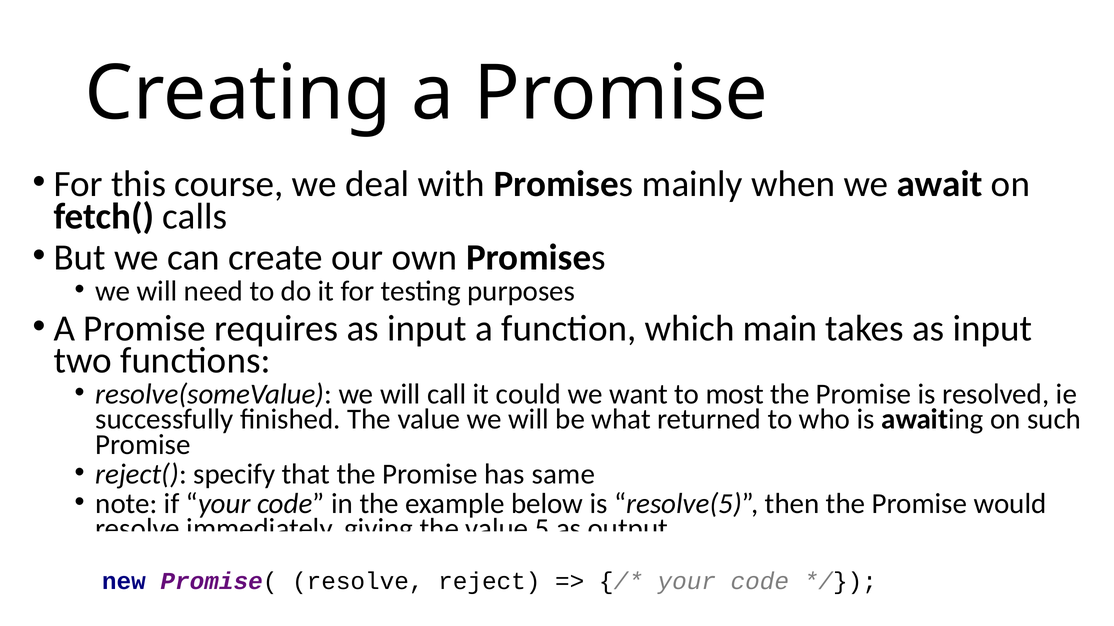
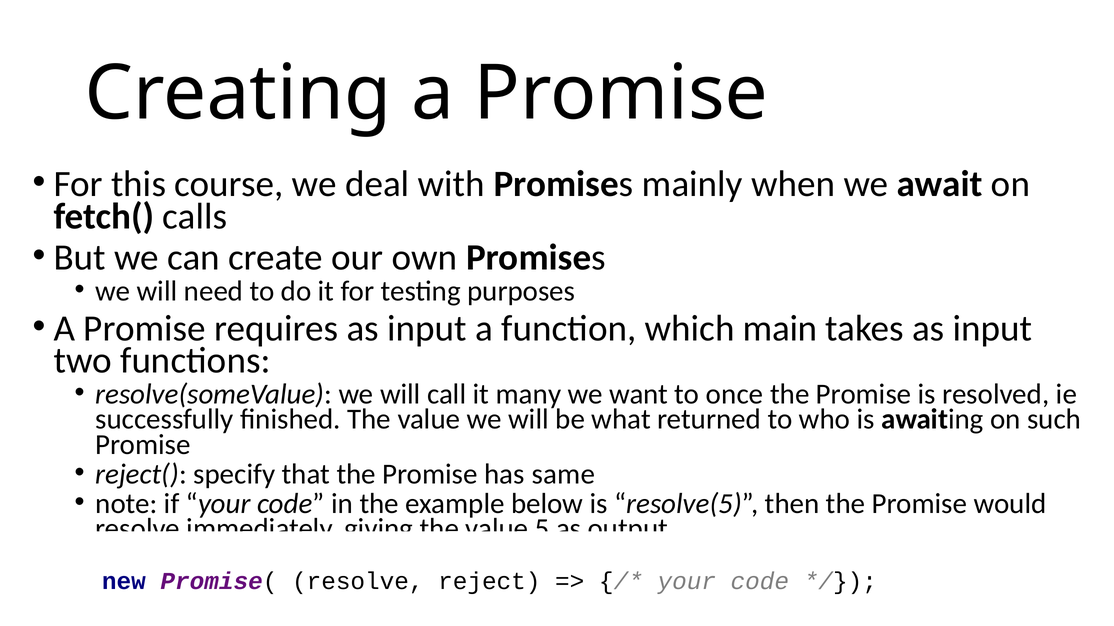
could: could -> many (528, 395)
most: most -> once (735, 395)
